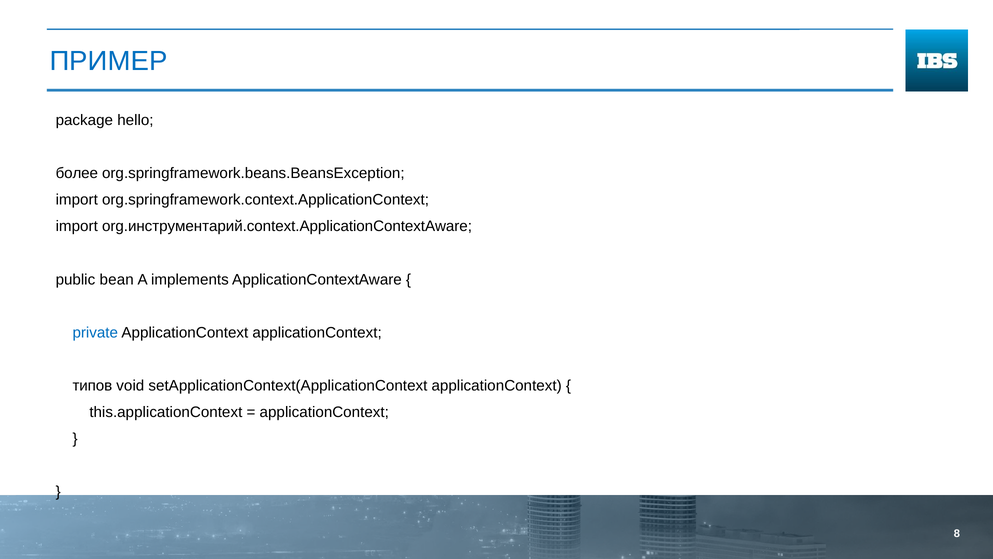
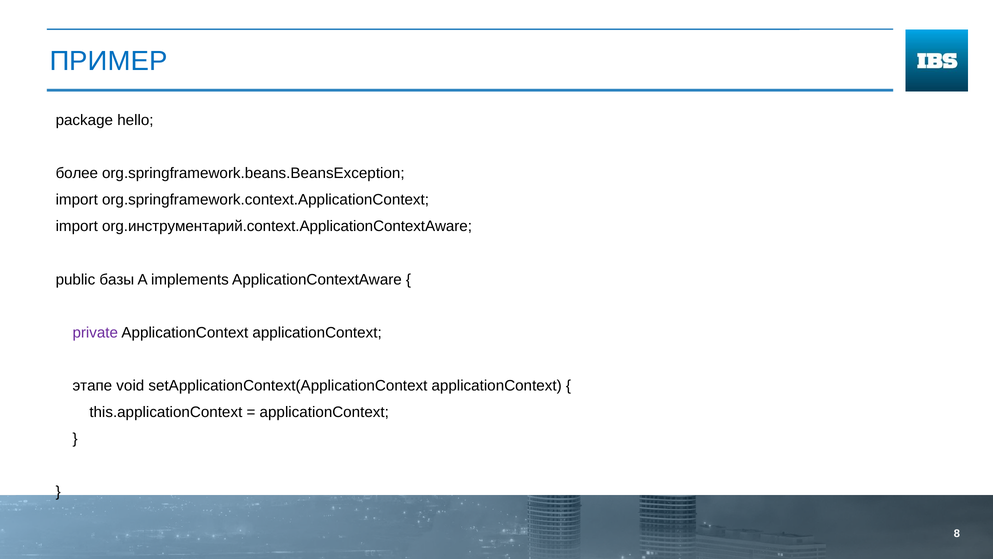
bean: bean -> базы (117, 279)
private colour: blue -> purple (95, 332)
типов: типов -> этапе (92, 385)
